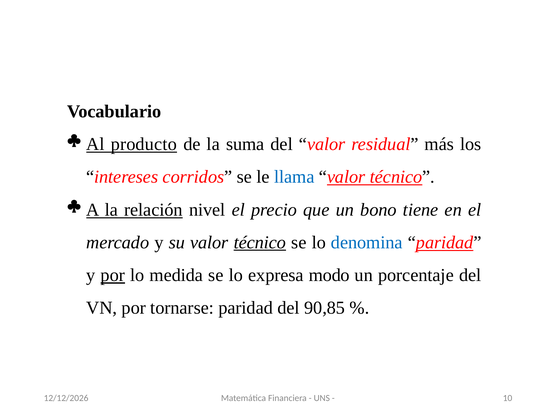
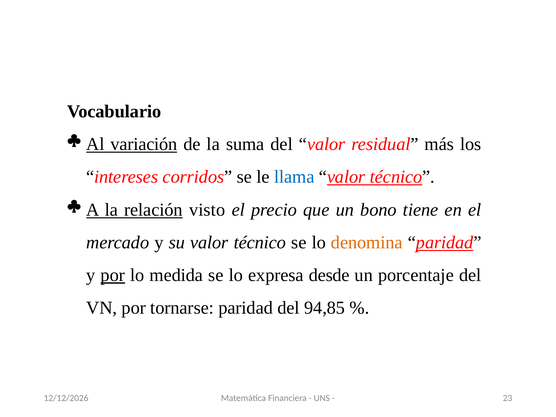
producto: producto -> variación (144, 144)
nivel: nivel -> visto (207, 210)
técnico underline: present -> none (260, 242)
denomina colour: blue -> orange (367, 242)
modo: modo -> desde (329, 275)
90,85: 90,85 -> 94,85 (325, 308)
10: 10 -> 23 (508, 398)
